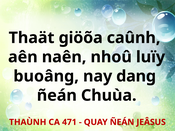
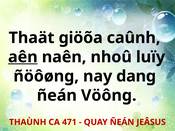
aên underline: none -> present (23, 57)
buoâng: buoâng -> ñöôøng (46, 76)
Chuùa: Chuùa -> Vöông (109, 96)
